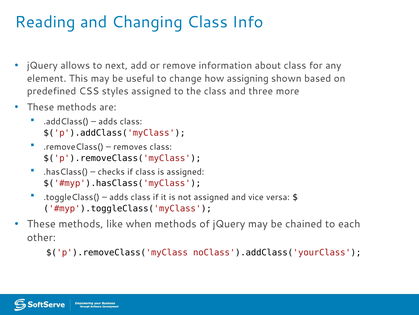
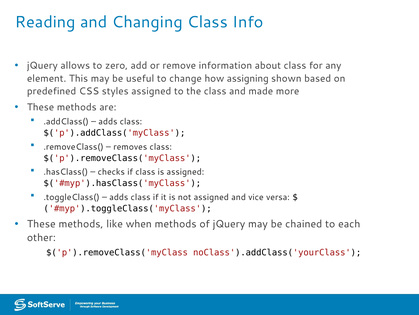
next: next -> zero (116, 66)
three: three -> made (261, 91)
